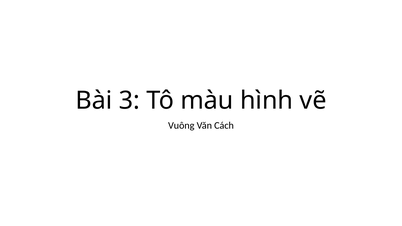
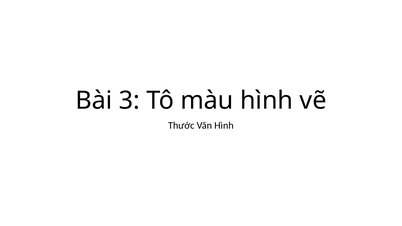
Vuông: Vuông -> Thước (181, 126)
Văn Cách: Cách -> Hình (224, 126)
